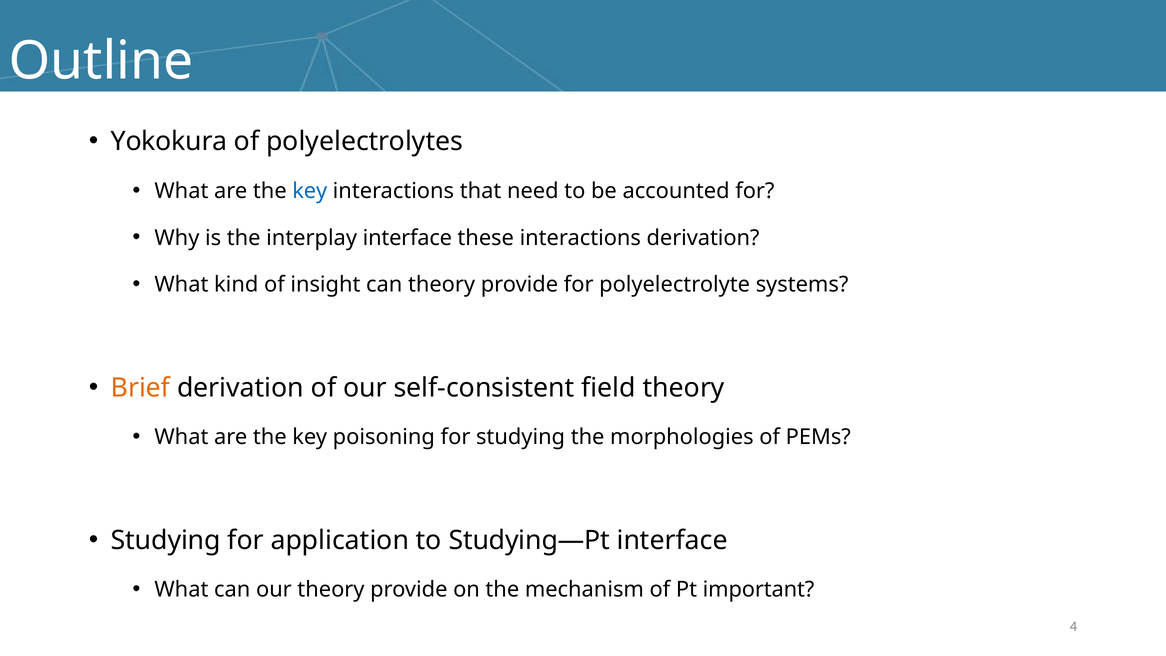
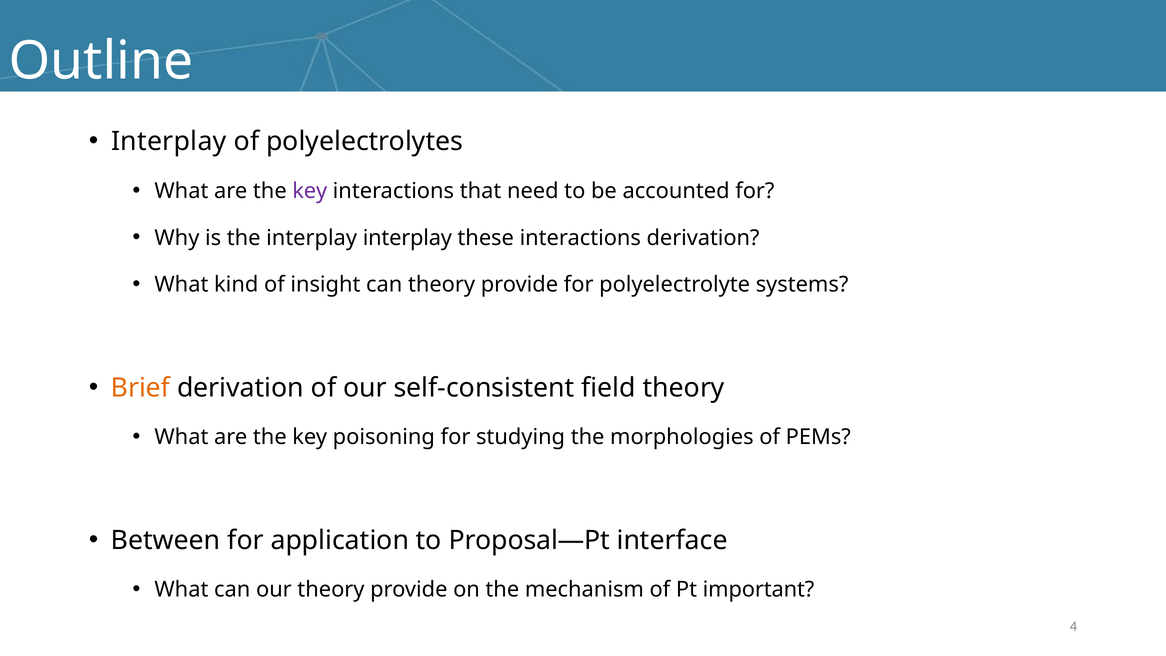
Yokokura: Yokokura -> Interplay (169, 142)
key colour: blue -> purple (310, 191)
interplay interface: interface -> interplay (407, 238)
Studying: Studying -> Between (166, 540)
Studying—Pt: Studying—Pt -> Proposal—Pt (529, 540)
